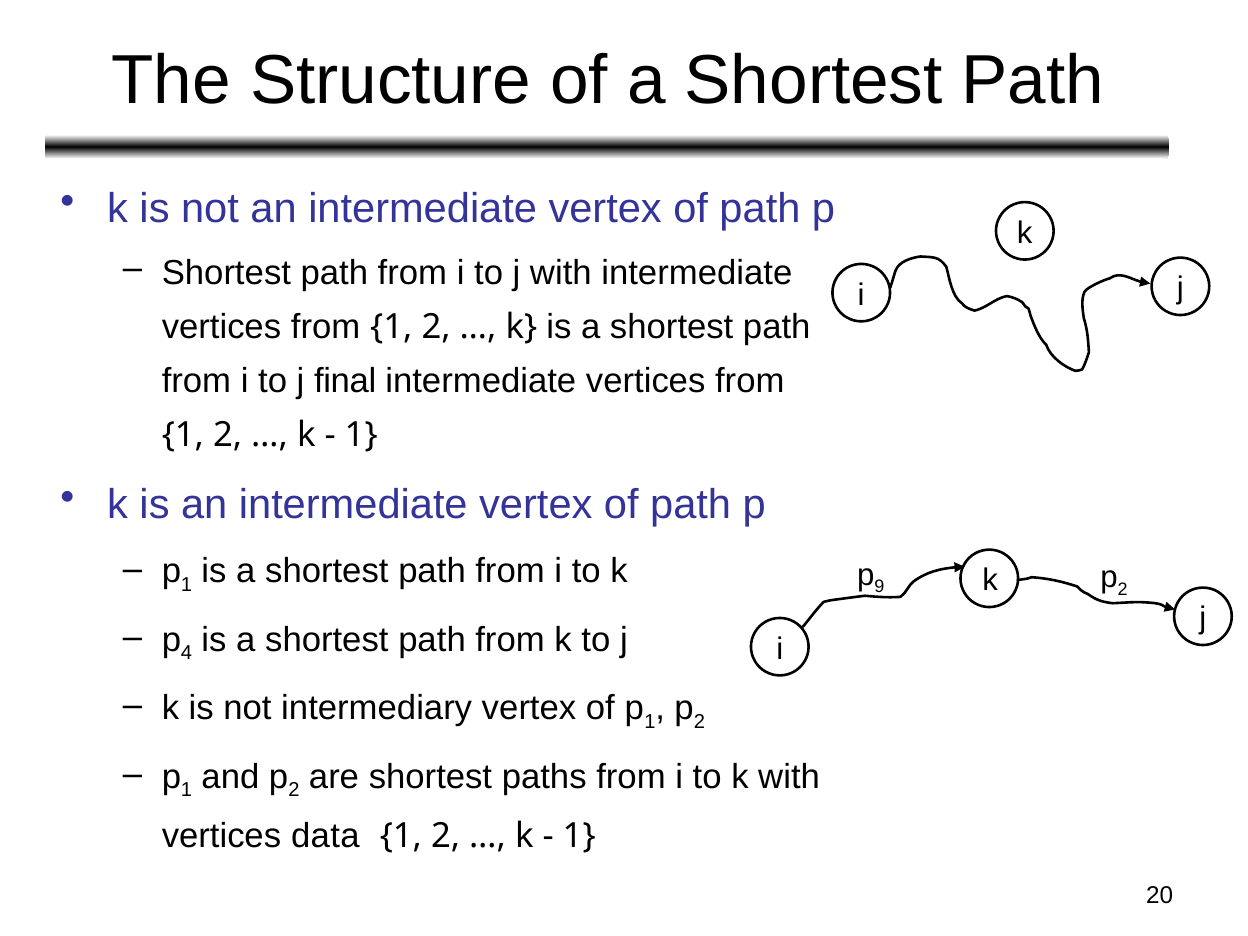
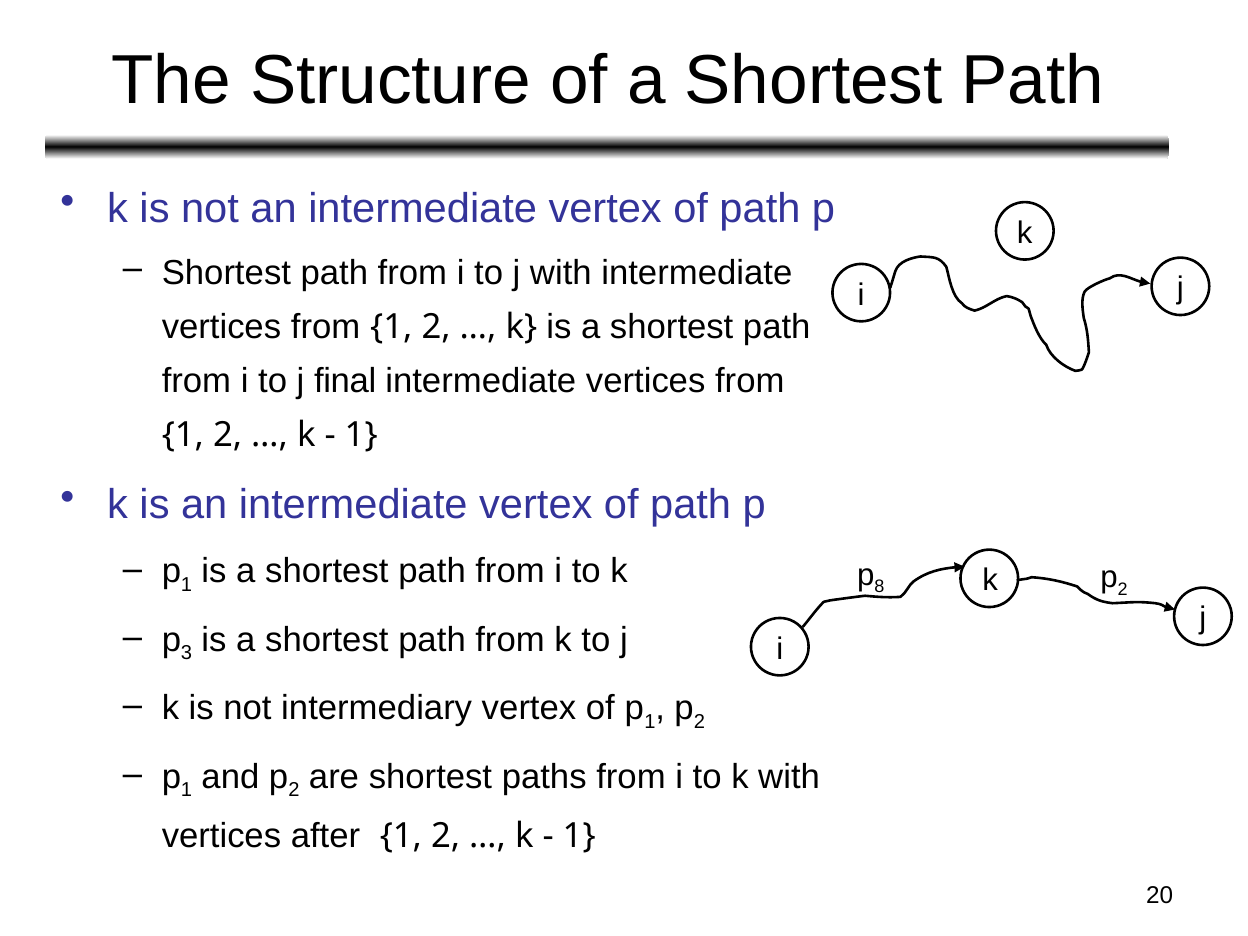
9: 9 -> 8 (879, 587)
4: 4 -> 3 (187, 653)
data: data -> after (325, 836)
